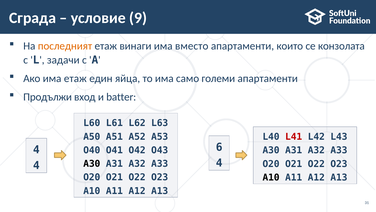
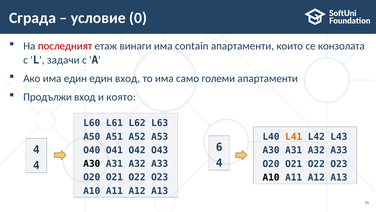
9: 9 -> 0 (138, 18)
последният colour: orange -> red (65, 46)
вместо: вместо -> contain (192, 46)
има етаж: етаж -> един (75, 78)
един яйца: яйца -> вход (128, 78)
batter: batter -> която (121, 97)
L41 colour: red -> orange (294, 136)
